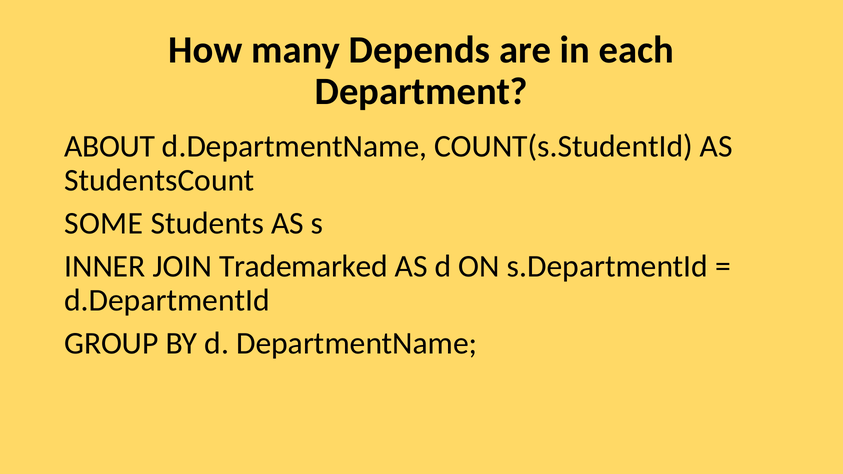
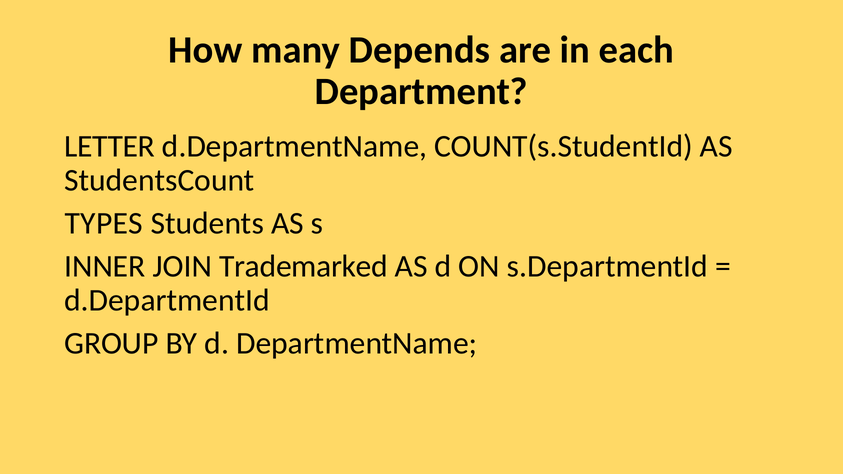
ABOUT: ABOUT -> LETTER (110, 146)
SOME: SOME -> TYPES (104, 223)
